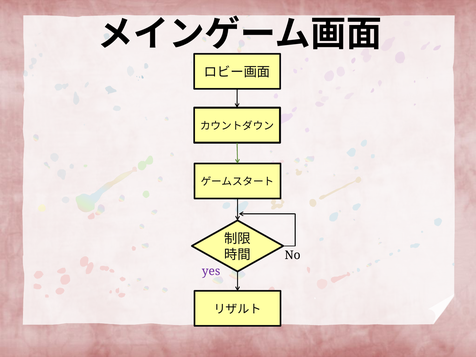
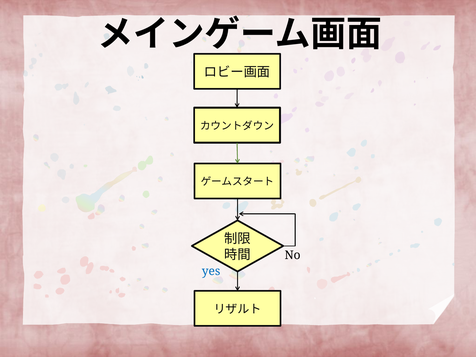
yes colour: purple -> blue (211, 271)
